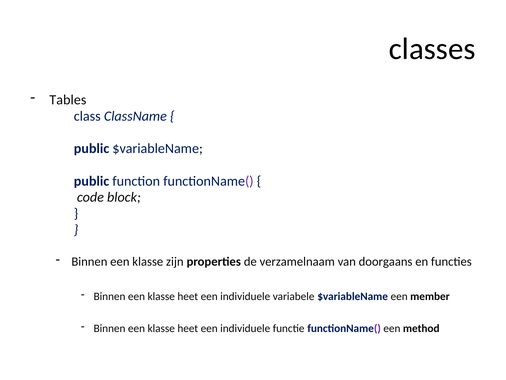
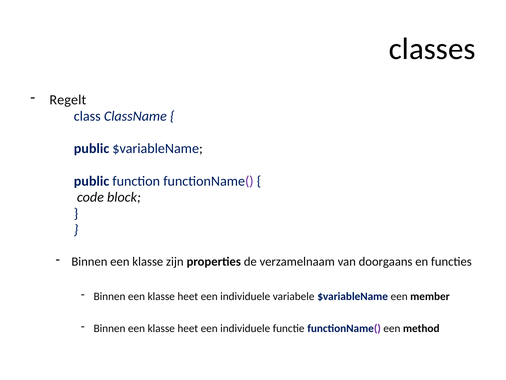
Tables: Tables -> Regelt (68, 100)
